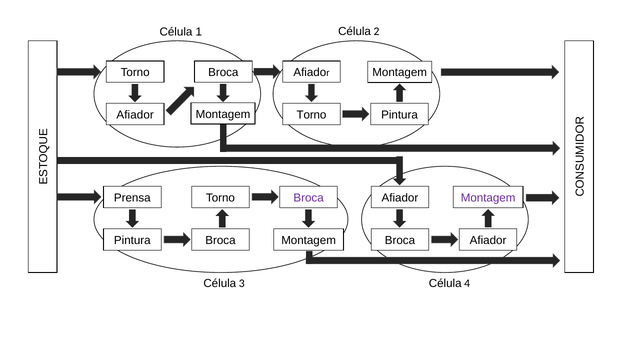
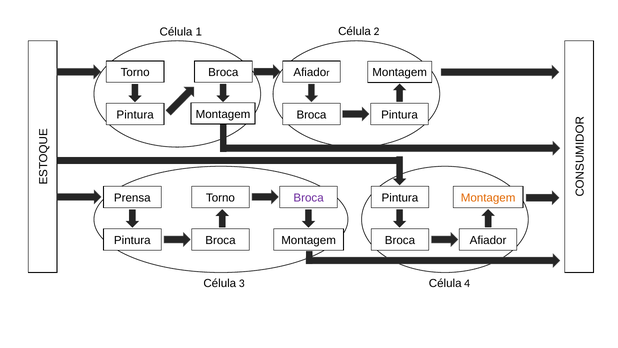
Afiador: Afiador -> Pintura (135, 115)
Torno: Torno -> Broca (311, 115)
Afiador: Afiador -> Pintura (400, 198)
Montagem colour: purple -> orange (488, 198)
